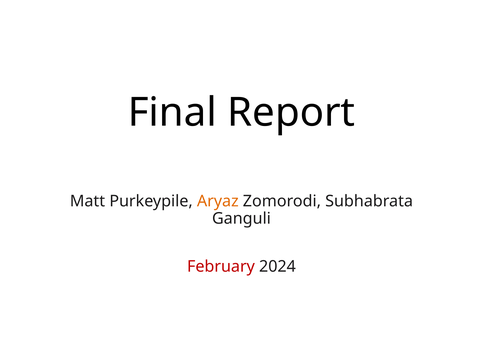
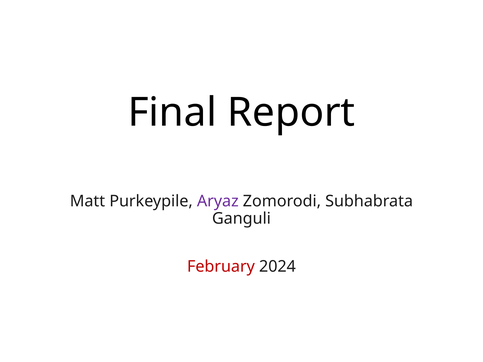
Aryaz colour: orange -> purple (218, 201)
